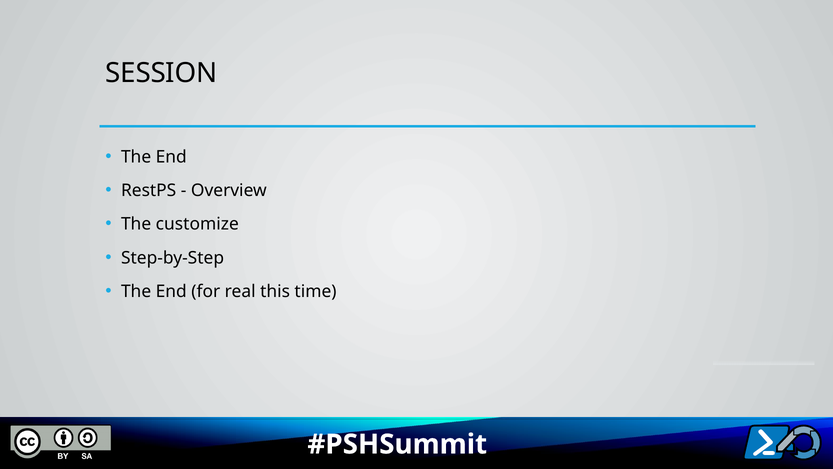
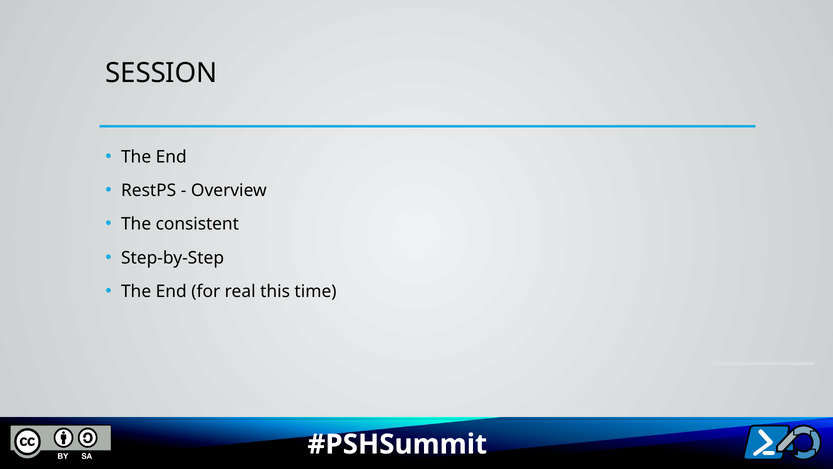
customize: customize -> consistent (197, 224)
